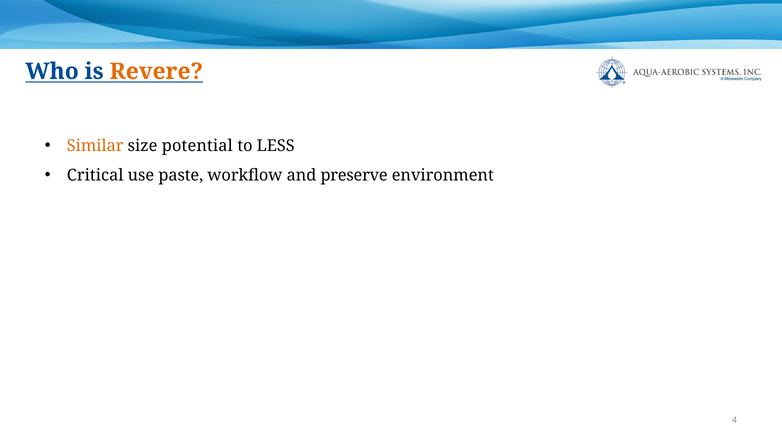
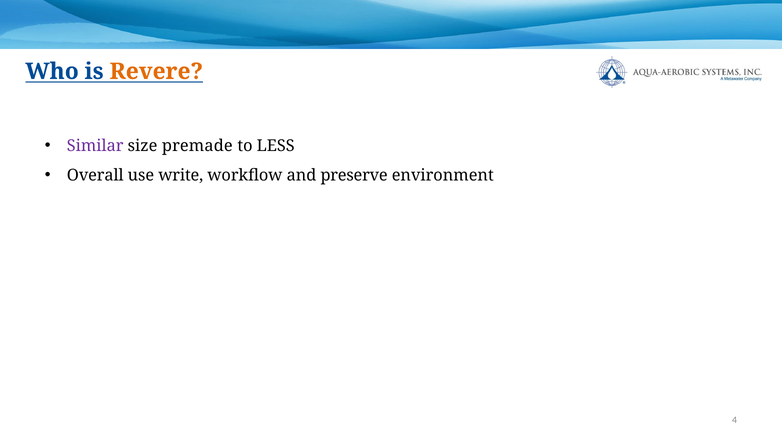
Similar colour: orange -> purple (95, 146)
potential: potential -> premade (197, 146)
Critical: Critical -> Overall (95, 175)
paste: paste -> write (181, 175)
